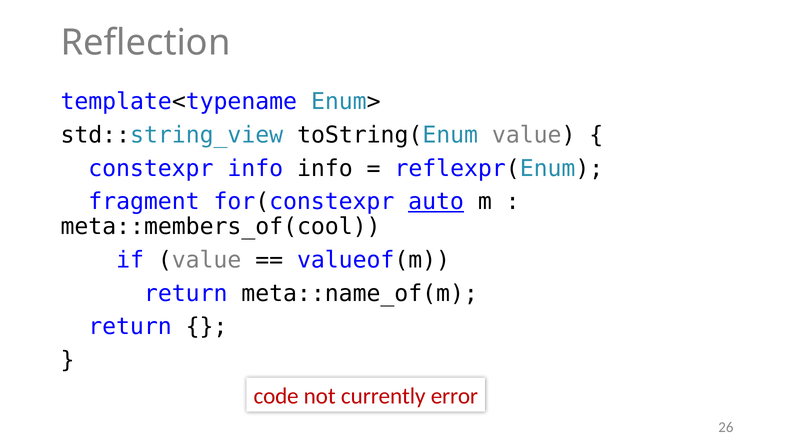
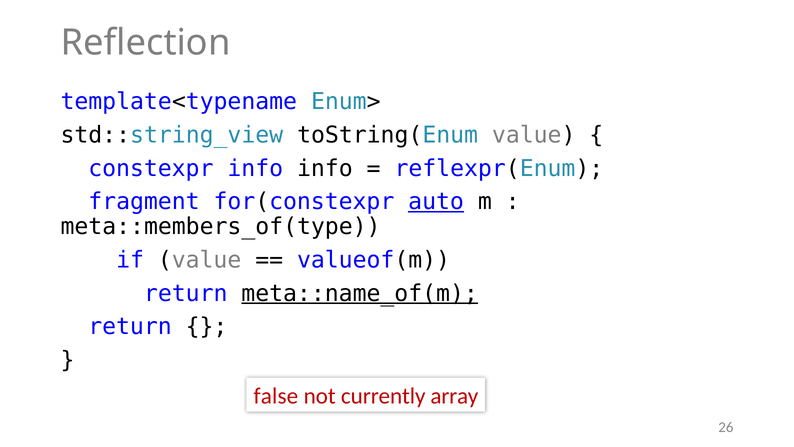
meta::members_of(cool: meta::members_of(cool -> meta::members_of(type (221, 227)
meta::name_of(m underline: none -> present (360, 293)
code: code -> false (276, 396)
error: error -> array (454, 396)
